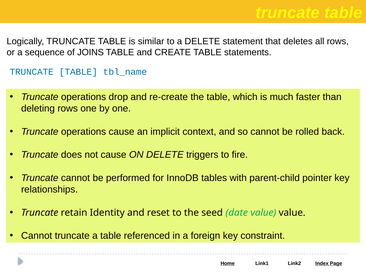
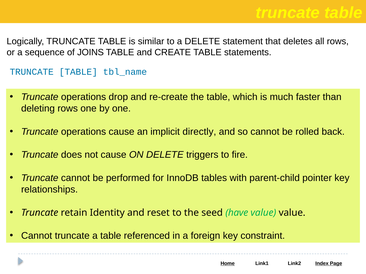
context: context -> directly (199, 132)
date: date -> have (237, 213)
